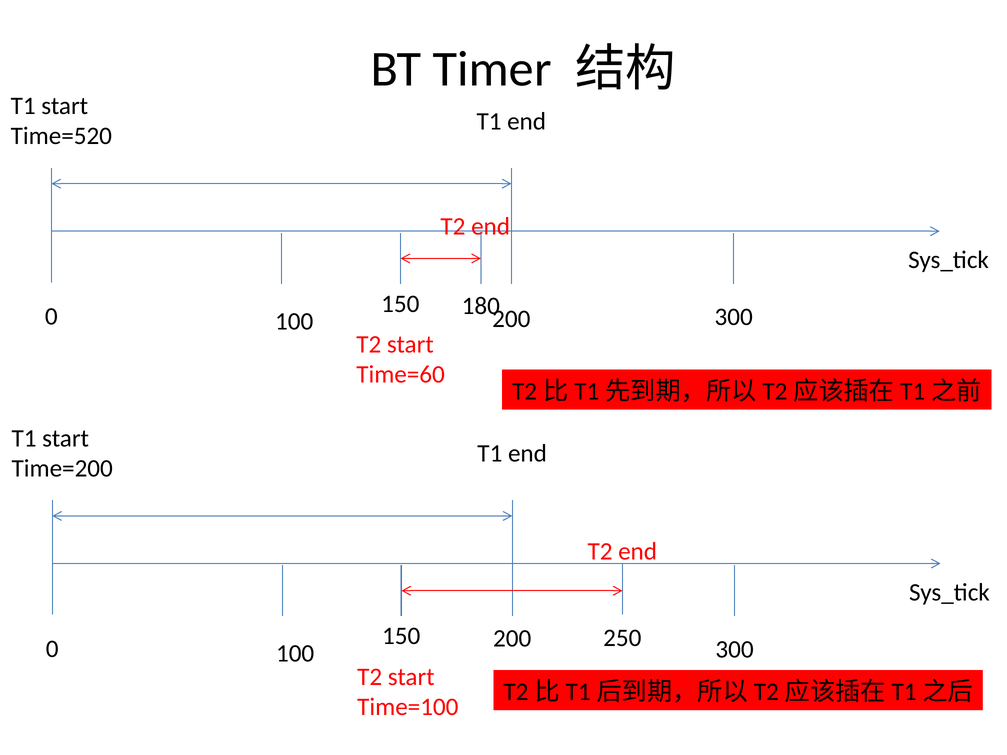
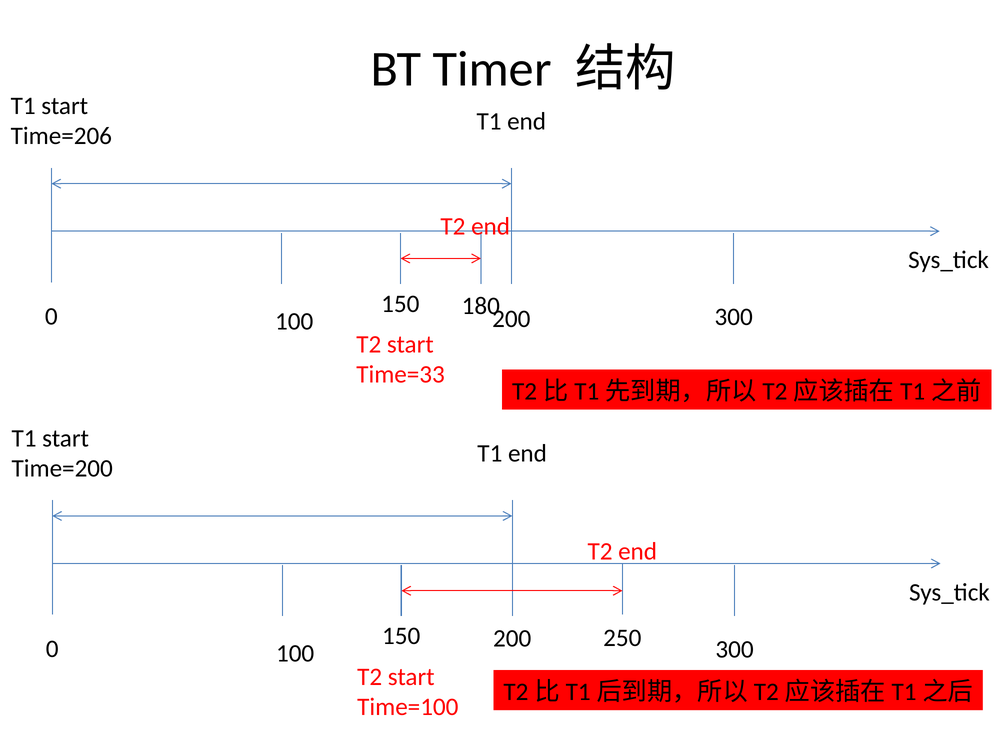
Time=520: Time=520 -> Time=206 (61, 136)
Time=60: Time=60 -> Time=33 (401, 375)
